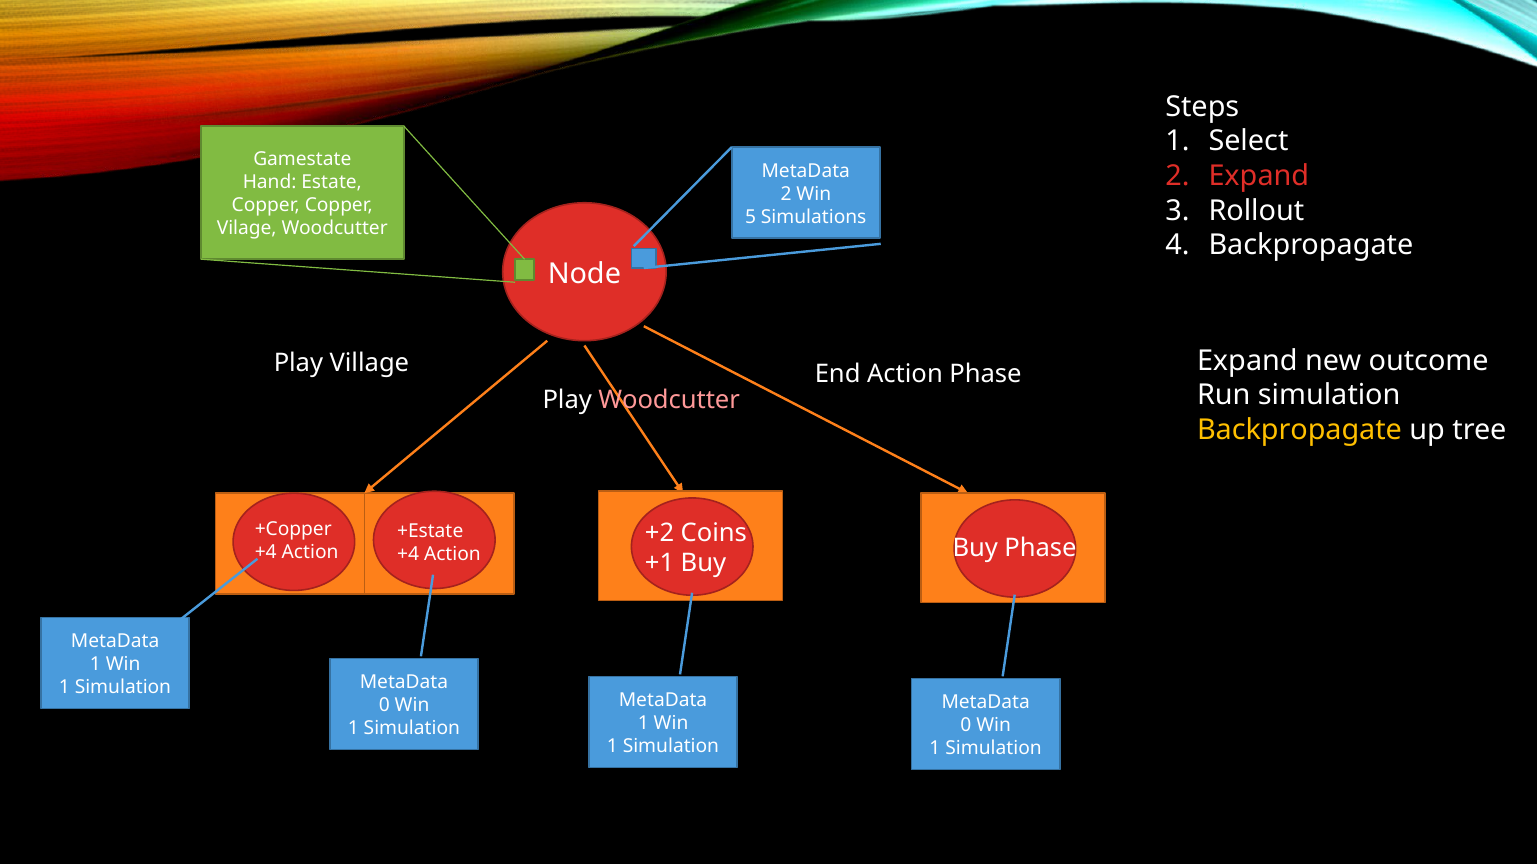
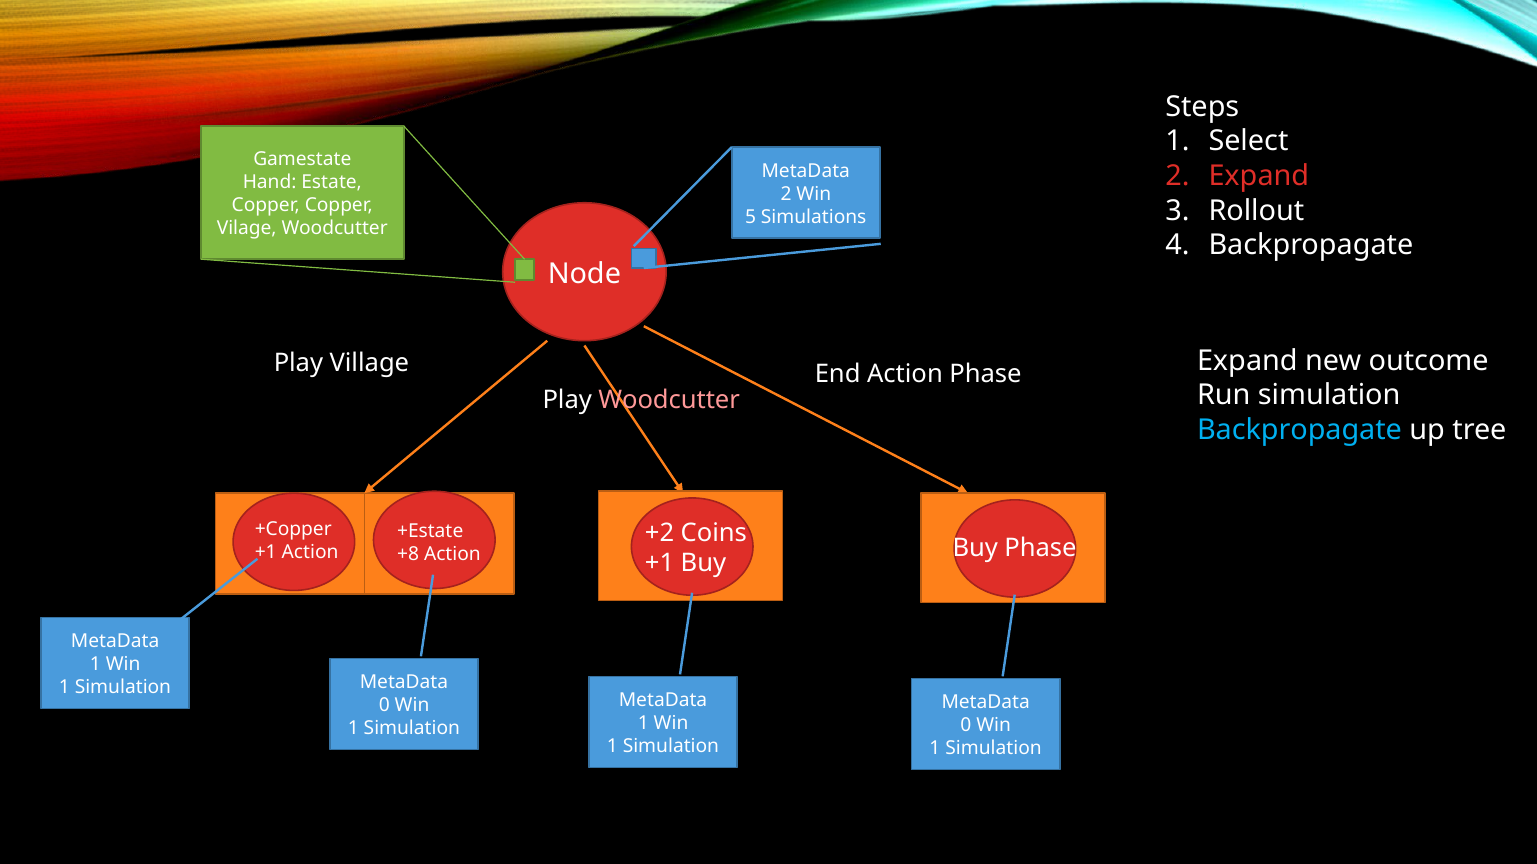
Backpropagate colour: yellow -> light blue (1299, 430)
+4: +4 -> +1 (266, 553)
+4: +4 -> +8 (408, 555)
